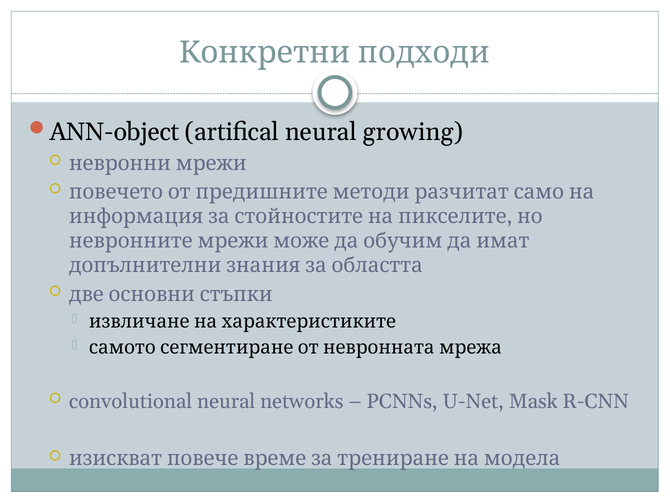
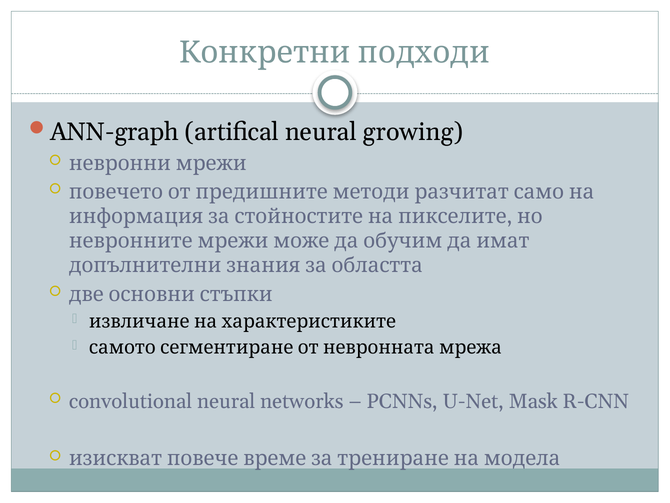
ANN-object: ANN-object -> ANN-graph (114, 132)
